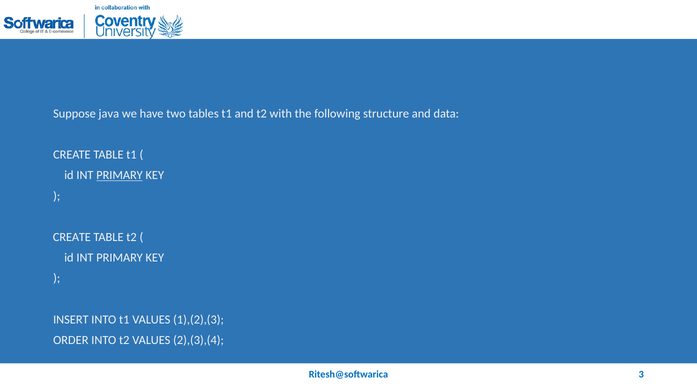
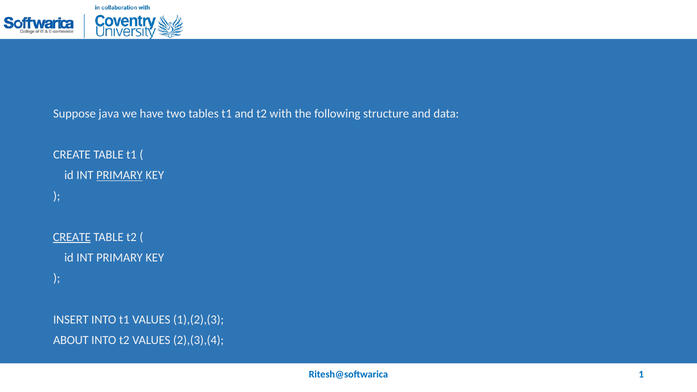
CREATE underline: none -> present (72, 237)
ORDER: ORDER -> ABOUT (71, 340)
3: 3 -> 1 (641, 374)
